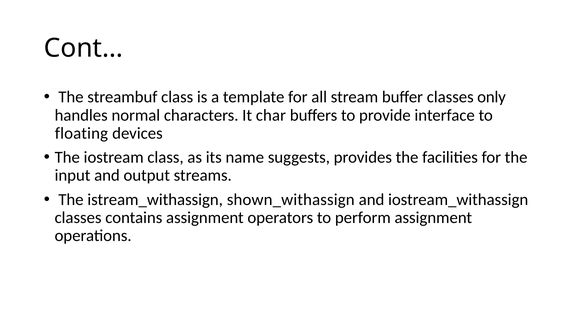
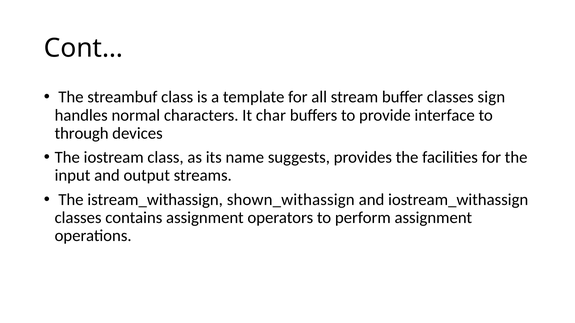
only: only -> sign (491, 97)
floating: floating -> through (82, 133)
